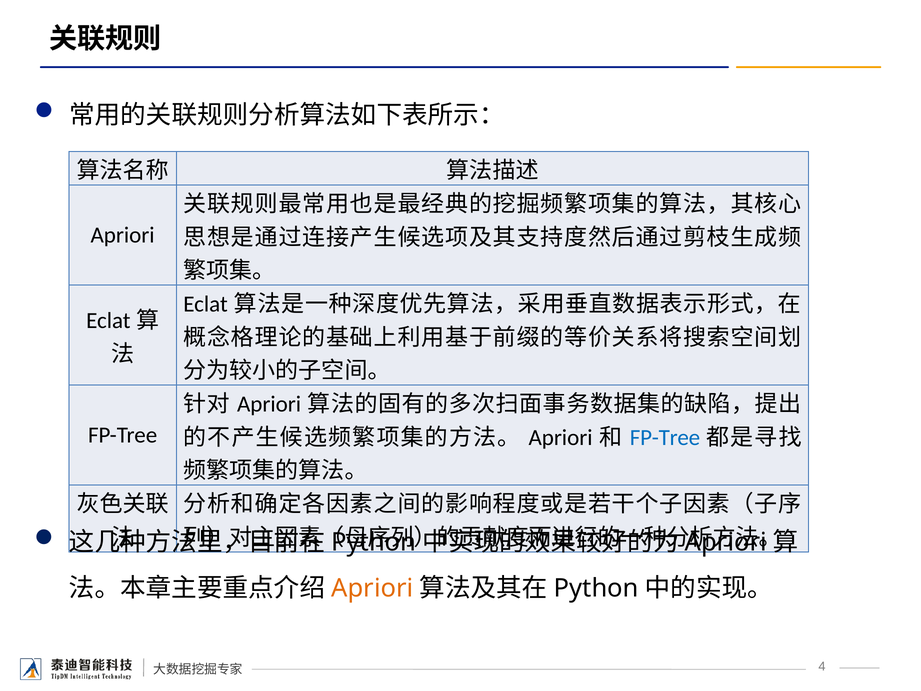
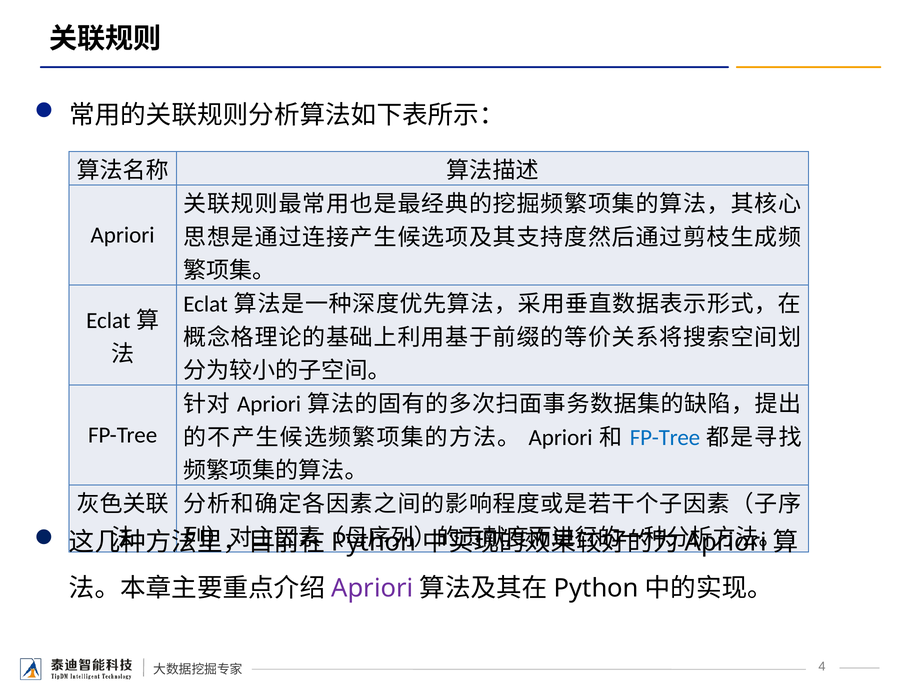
Apriori colour: orange -> purple (372, 588)
